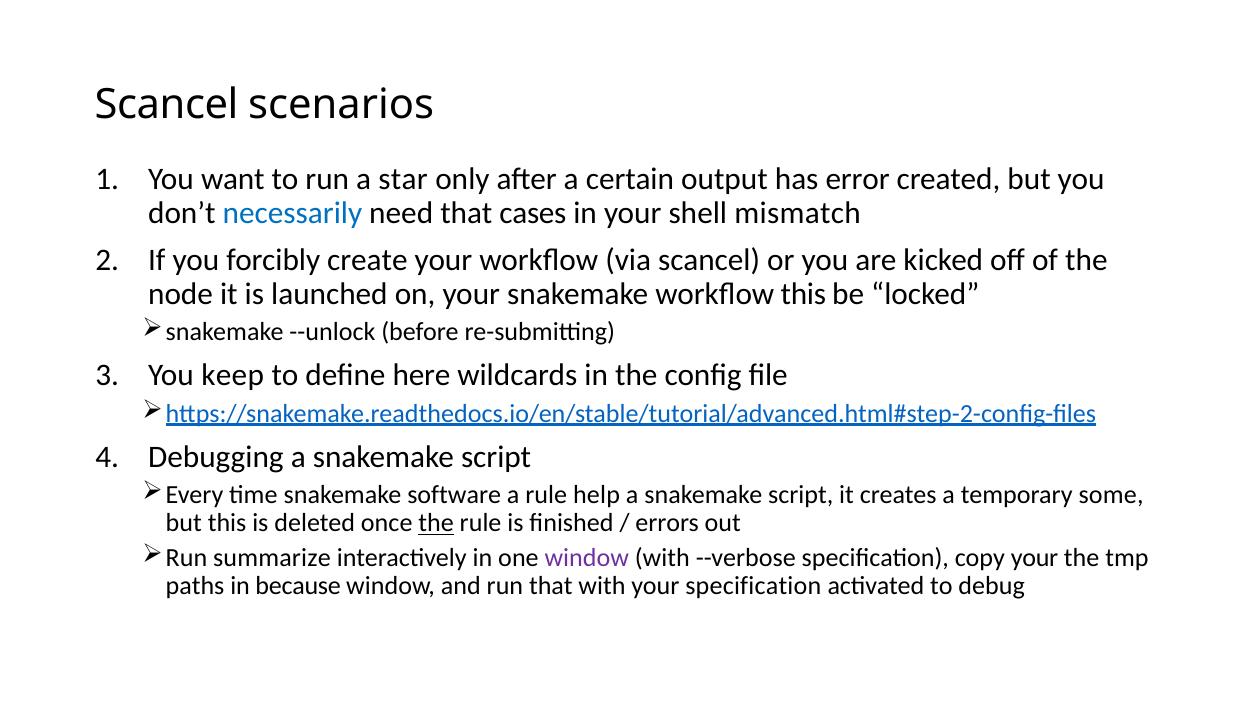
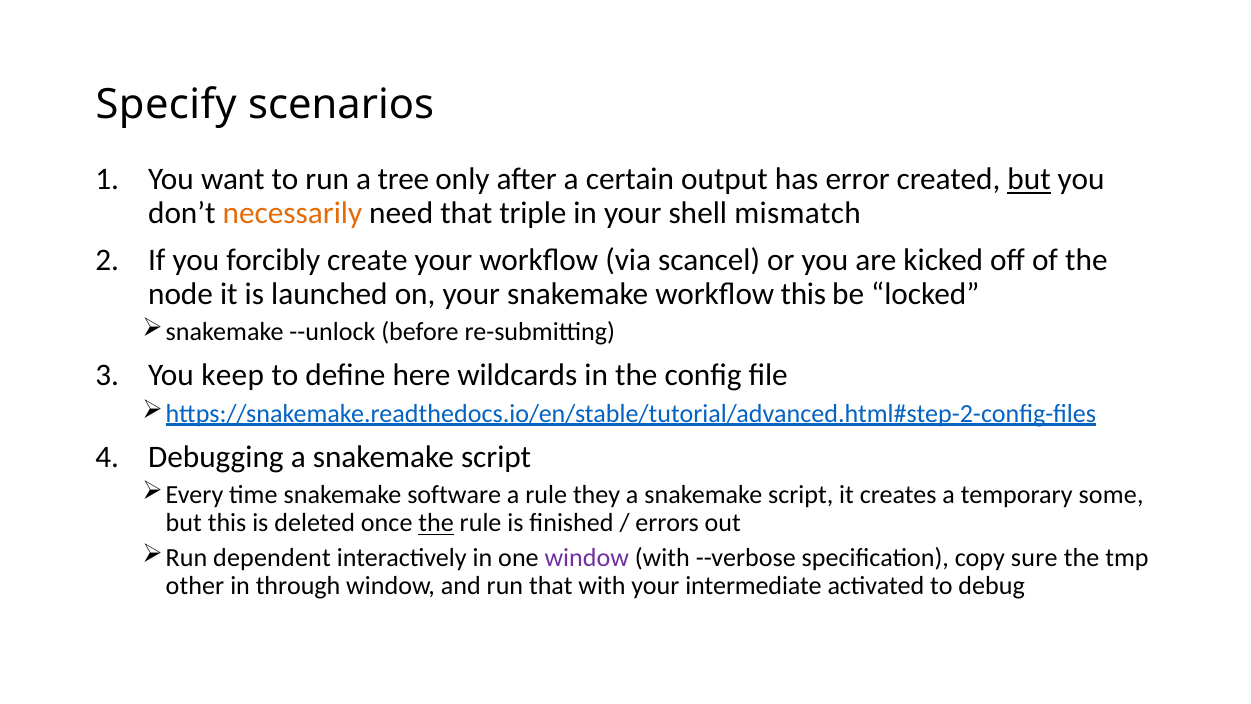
Scancel: Scancel -> Specify (166, 105)
star: star -> tree (403, 180)
but underline: none -> present (1029, 180)
necessarily colour: blue -> orange (292, 213)
cases: cases -> triple (533, 213)
help: help -> they (597, 495)
summarize: summarize -> dependent (272, 558)
copy your: your -> sure (1034, 558)
paths: paths -> other (195, 586)
because: because -> through (298, 586)
your specification: specification -> intermediate (753, 586)
